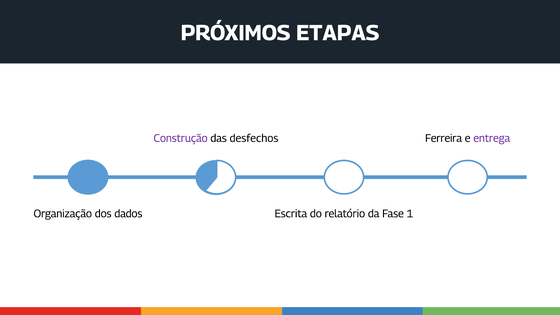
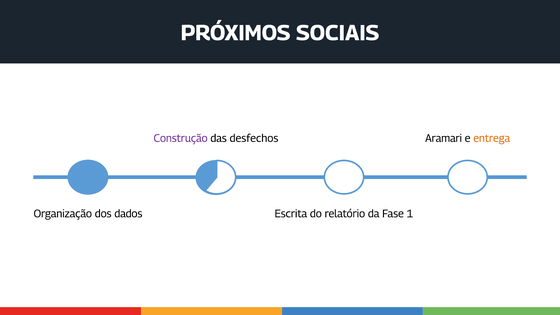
ETAPAS: ETAPAS -> SOCIAIS (338, 33)
Ferreira: Ferreira -> Aramari (444, 138)
entrega colour: purple -> orange (492, 138)
